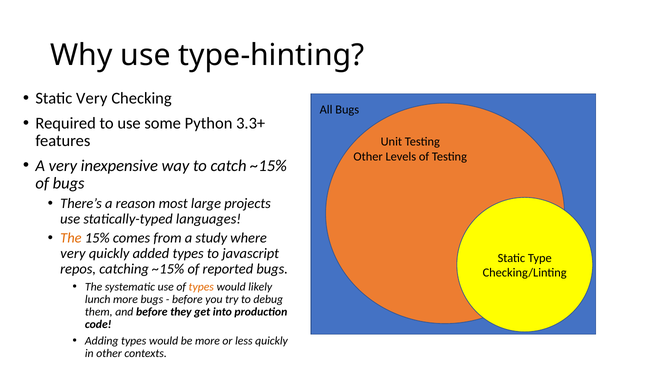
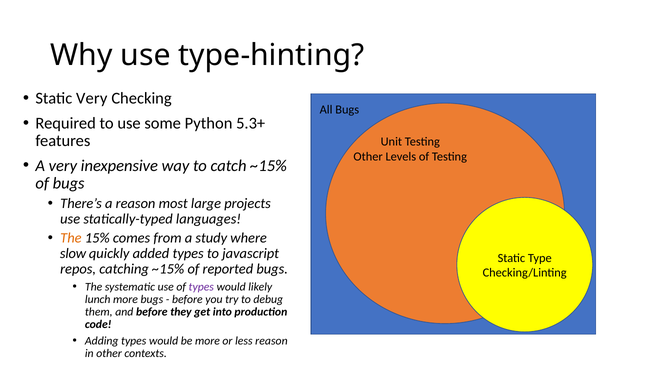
3.3+: 3.3+ -> 5.3+ (251, 123)
very: very -> slow (73, 254)
types colour: orange -> purple (201, 287)
less quickly: quickly -> reason (271, 341)
